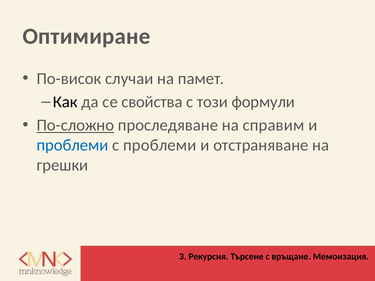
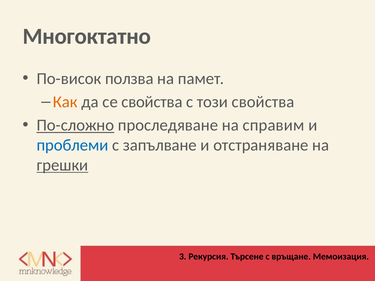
Оптимиране: Оптимиране -> Многоктатно (87, 36)
случаи: случаи -> ползва (129, 79)
Как colour: black -> orange (65, 102)
този формули: формули -> свойства (263, 102)
с проблеми: проблеми -> запълване (160, 145)
грешки underline: none -> present (62, 165)
